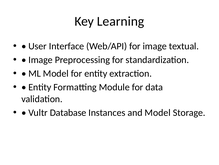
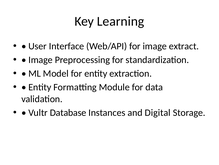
textual: textual -> extract (184, 46)
and Model: Model -> Digital (158, 112)
